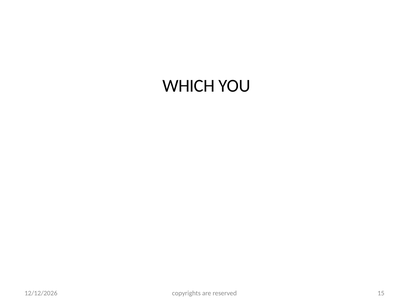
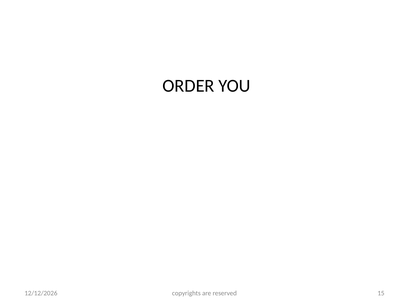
WHICH: WHICH -> ORDER (189, 86)
